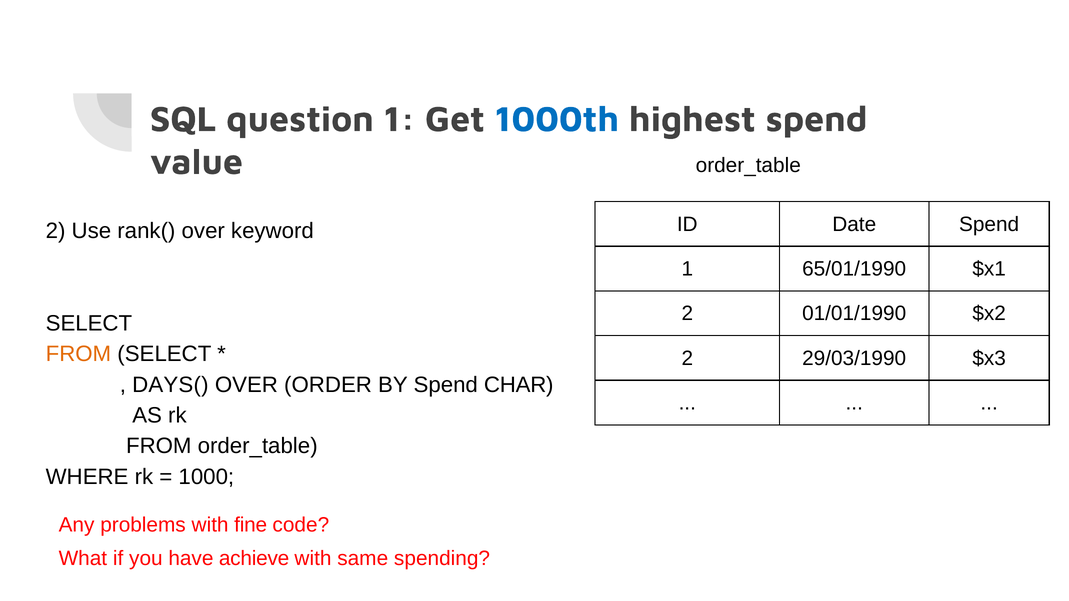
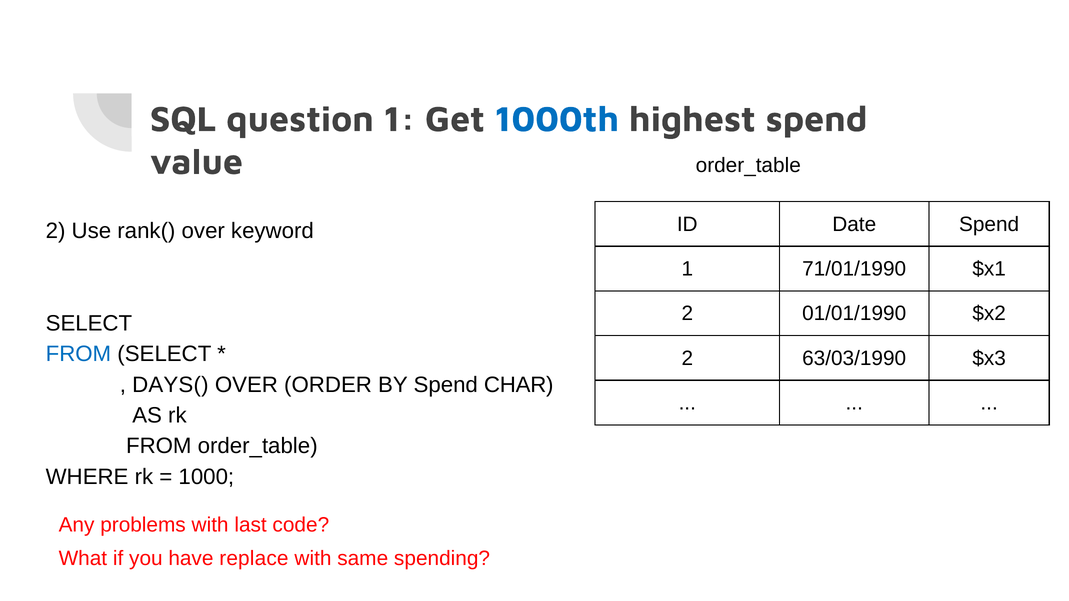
65/01/1990: 65/01/1990 -> 71/01/1990 (854, 269)
FROM colour: orange -> blue (78, 354)
29/03/1990: 29/03/1990 -> 63/03/1990 (854, 358)
fine: fine -> last (251, 525)
achieve: achieve -> replace (254, 559)
